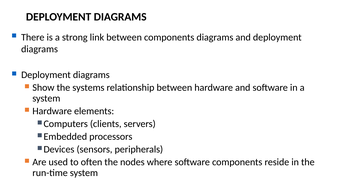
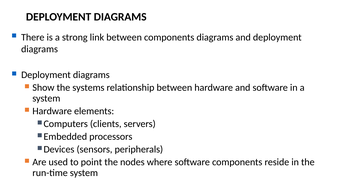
often: often -> point (91, 162)
